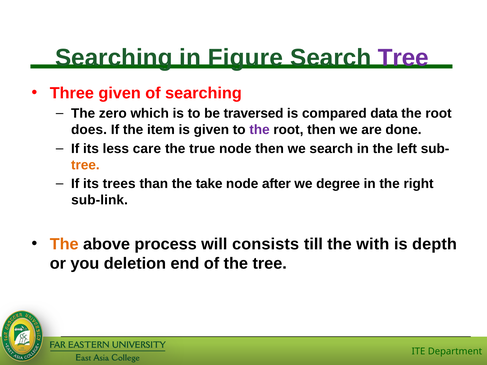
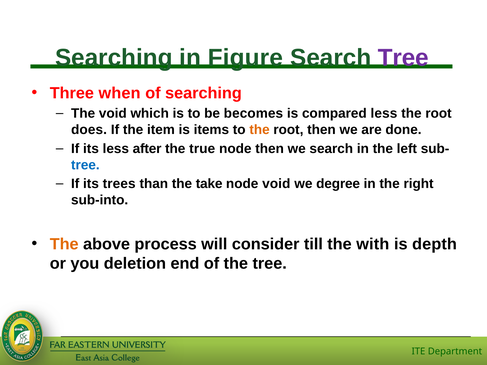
Three given: given -> when (120, 93)
The zero: zero -> void (113, 114)
traversed: traversed -> becomes (253, 114)
compared data: data -> less (384, 114)
is given: given -> items (211, 130)
the colour: purple -> orange (259, 130)
care: care -> after (147, 149)
tree colour: orange -> blue (85, 165)
node after: after -> void (276, 184)
sub-link: sub-link -> sub-into (100, 200)
consists: consists -> consider (266, 244)
